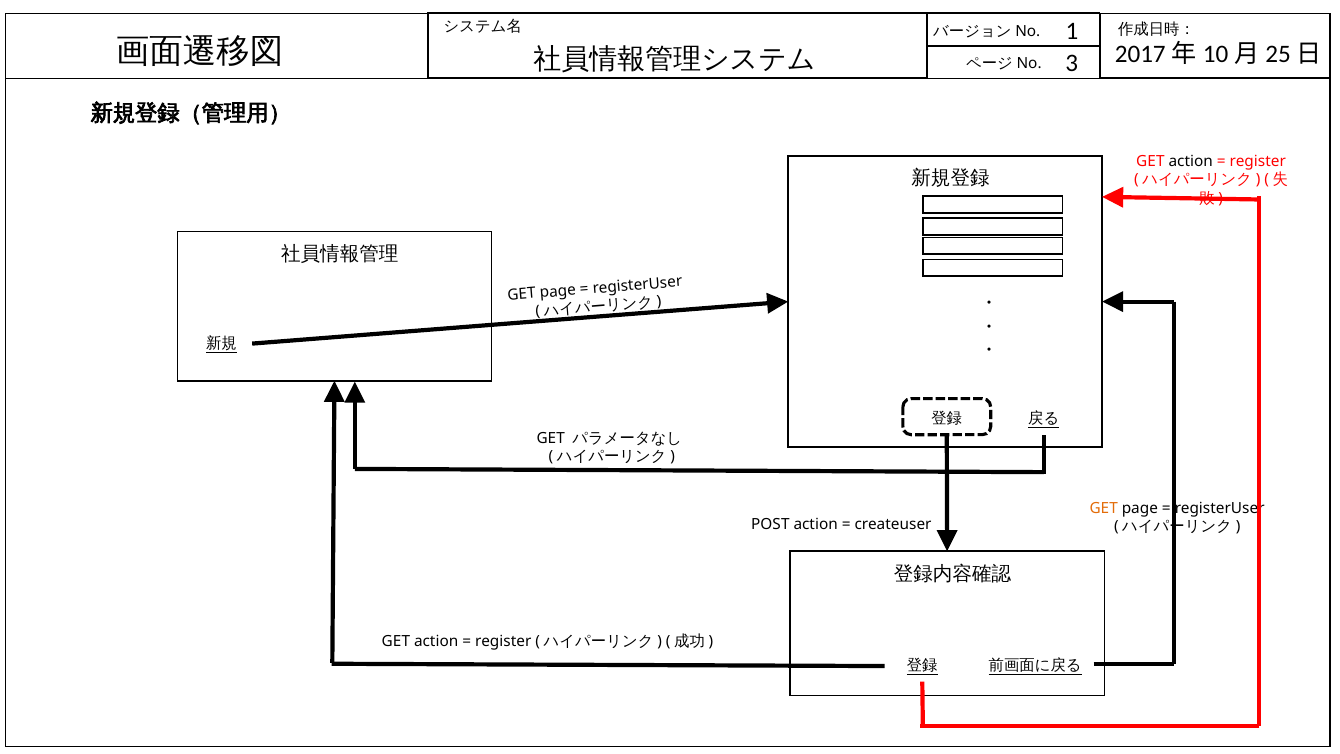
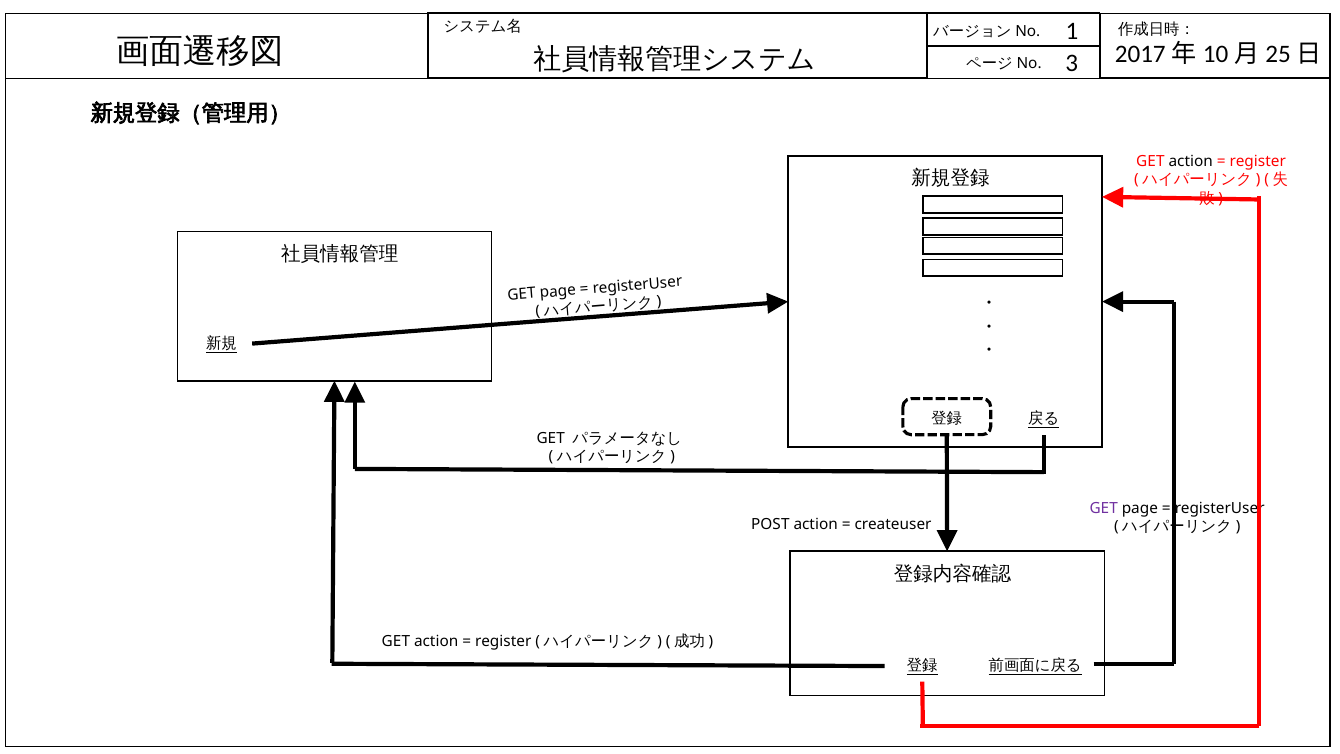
GET colour: orange -> purple (1104, 508)
